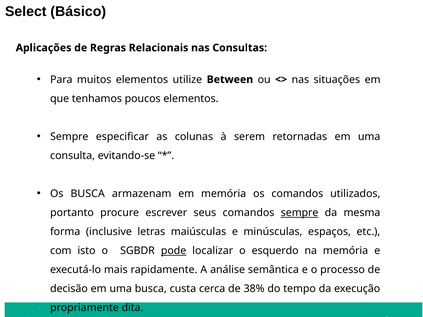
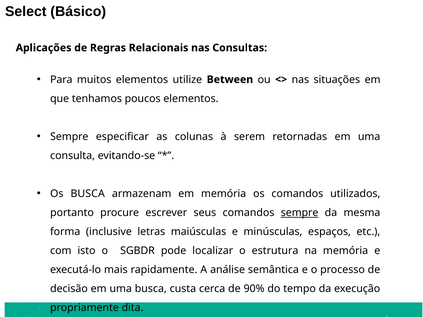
pode underline: present -> none (174, 251)
esquerdo: esquerdo -> estrutura (275, 251)
38%: 38% -> 90% (254, 289)
